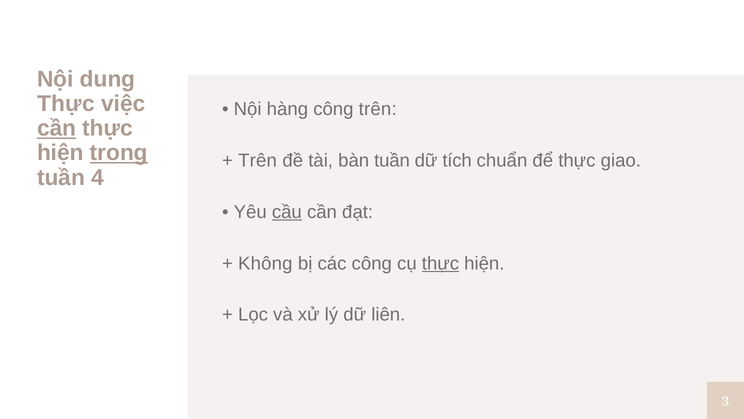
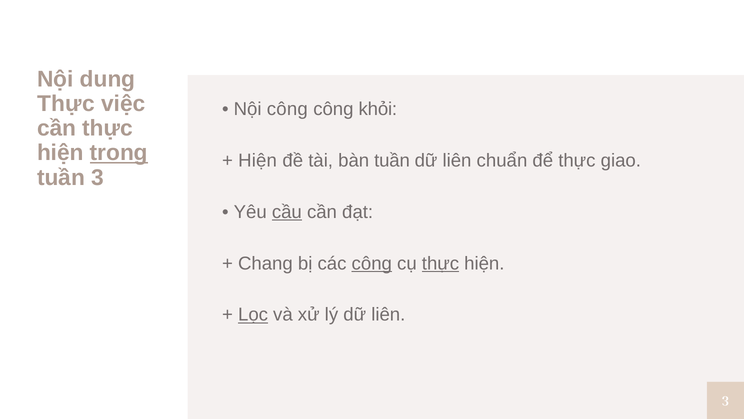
Nội hàng: hàng -> công (287, 109)
công trên: trên -> khỏi (378, 109)
cần underline: present -> none (57, 128)
Trên: Trên -> Hiện (258, 161)
tích: tích -> liên (457, 161)
tuần 4: 4 -> 3 (98, 177)
Không: Không -> Chang (265, 263)
công underline: none -> present (372, 263)
Lọc underline: none -> present (253, 314)
